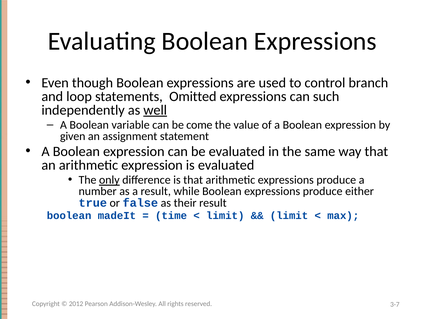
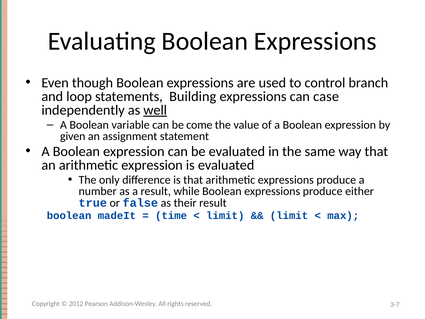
Omitted: Omitted -> Building (193, 96)
such: such -> case (326, 96)
only underline: present -> none (109, 180)
